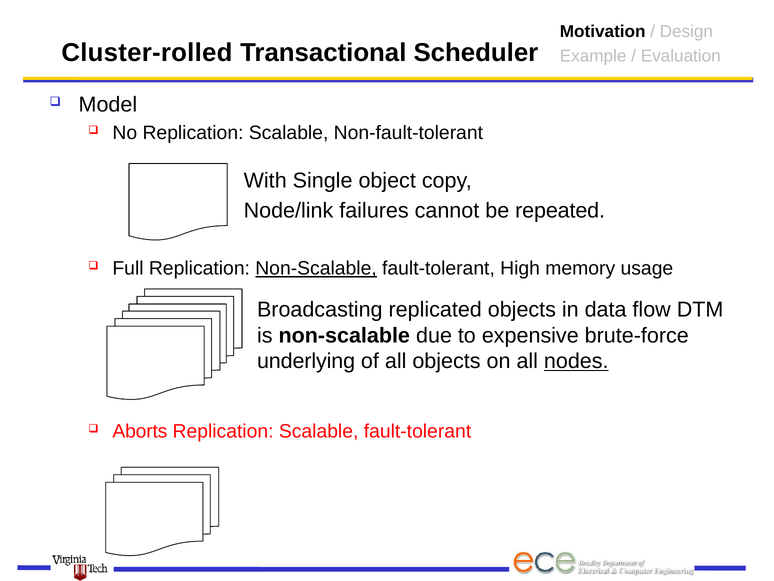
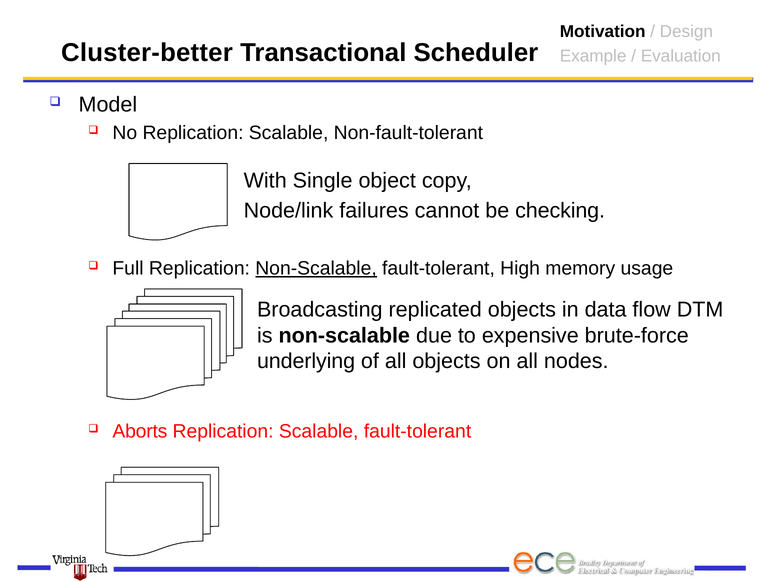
Cluster-rolled: Cluster-rolled -> Cluster-better (147, 53)
repeated: repeated -> checking (560, 211)
nodes underline: present -> none (576, 361)
